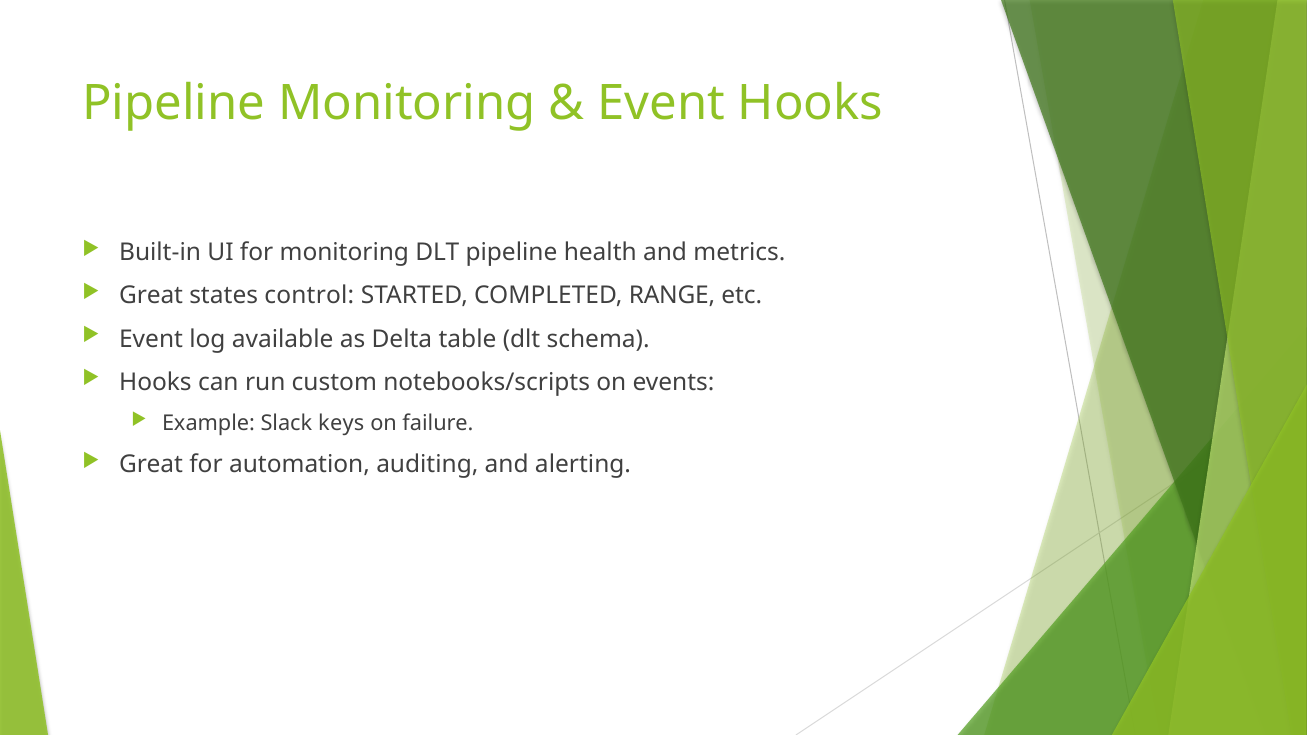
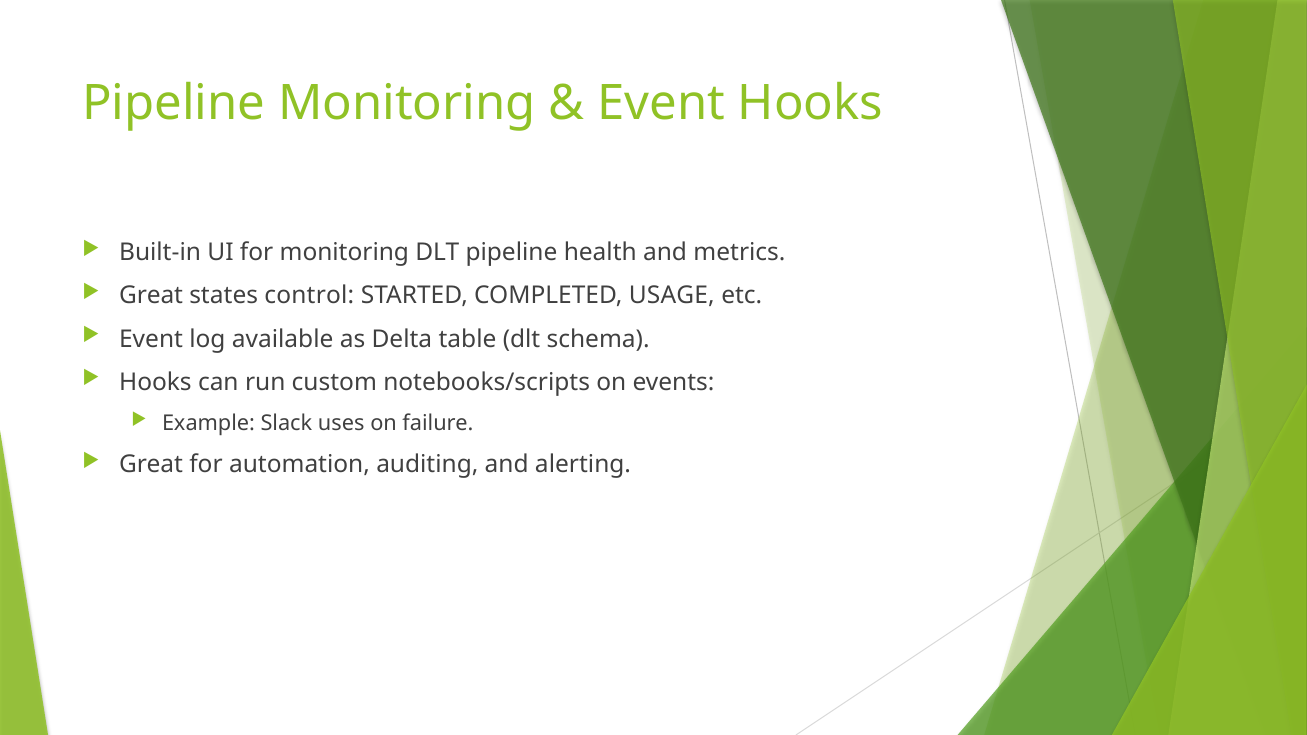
RANGE: RANGE -> USAGE (672, 296)
keys: keys -> uses (341, 423)
